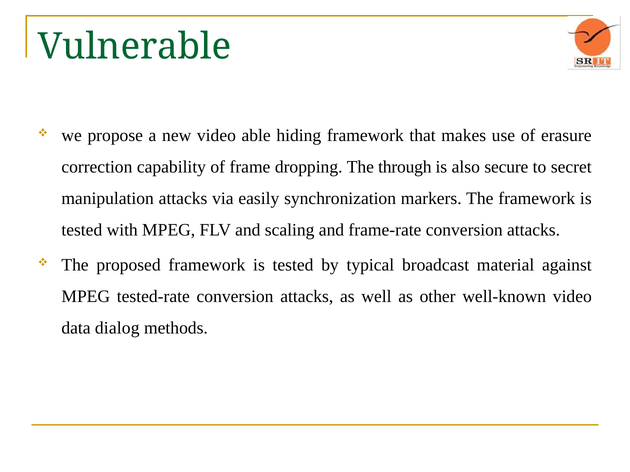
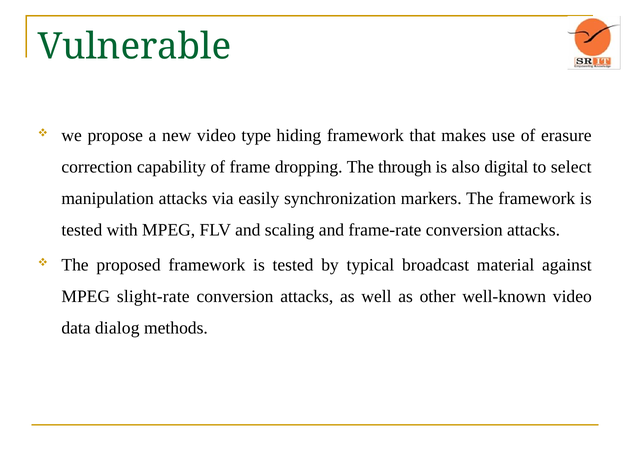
able: able -> type (256, 136)
secure: secure -> digital (506, 167)
secret: secret -> select (571, 167)
tested-rate: tested-rate -> slight-rate (153, 297)
